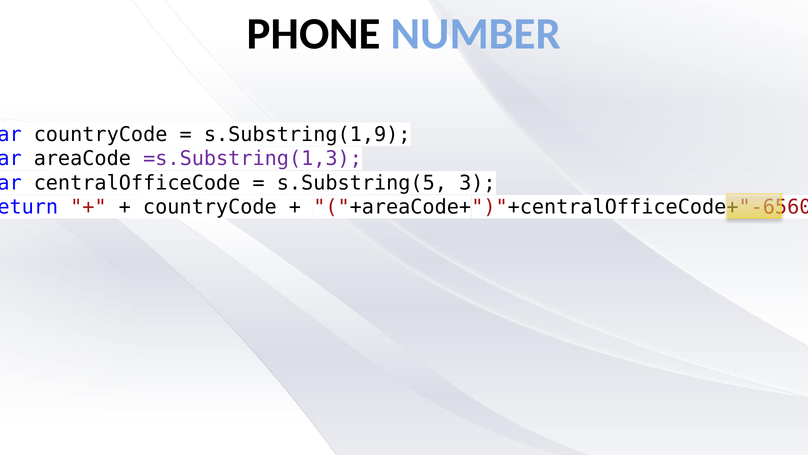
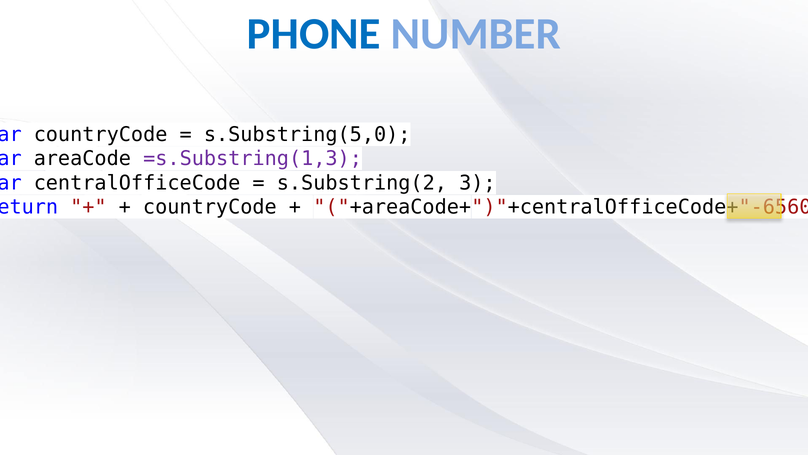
PHONE colour: black -> blue (314, 34)
s.Substring(1,9: s.Substring(1,9 -> s.Substring(5,0 (307, 134)
s.Substring(5: s.Substring(5 -> s.Substring(2 (362, 183)
